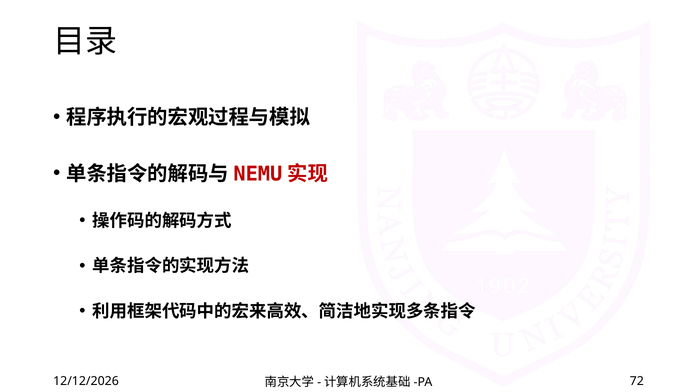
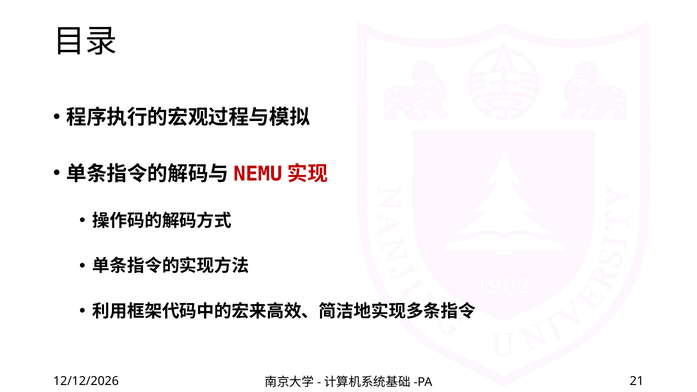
72: 72 -> 21 (637, 381)
